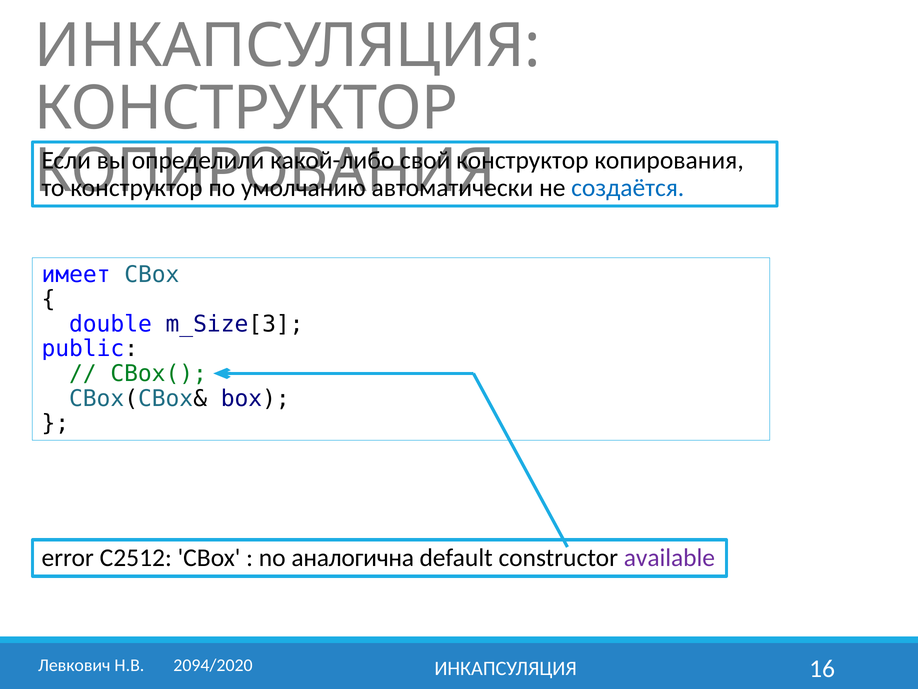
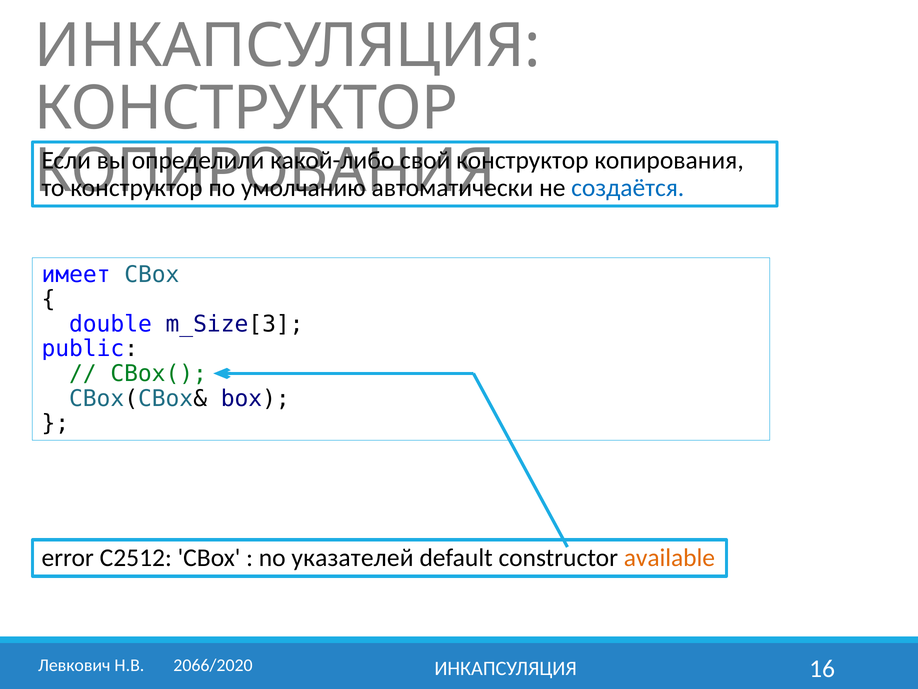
аналогична: аналогична -> указателей (353, 558)
available colour: purple -> orange (669, 558)
2094/2020: 2094/2020 -> 2066/2020 (213, 665)
